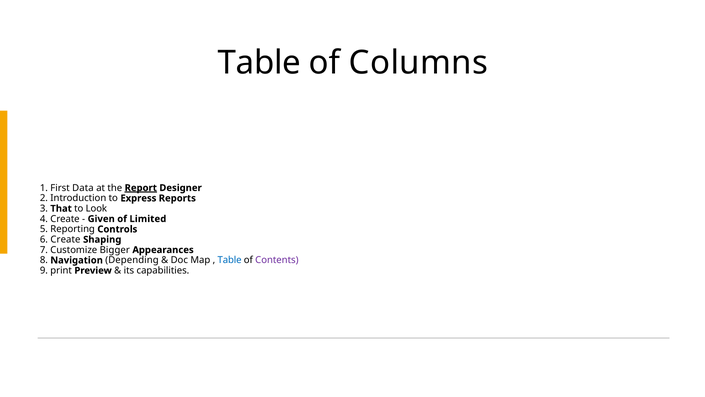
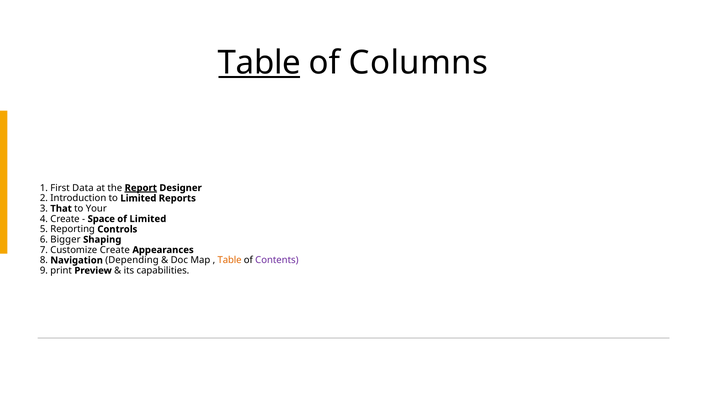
Table underline: none -> present (259, 63)
to Express: Express -> Limited (138, 198)
Look: Look -> Your (96, 208)
Given: Given -> Space (101, 219)
6 Create: Create -> Bigger (65, 239)
Customize Bigger: Bigger -> Create (115, 250)
Table colour: blue -> orange (230, 260)
